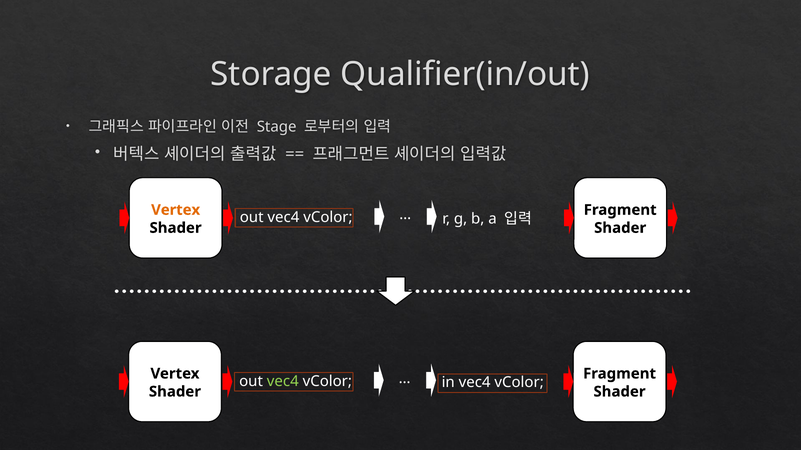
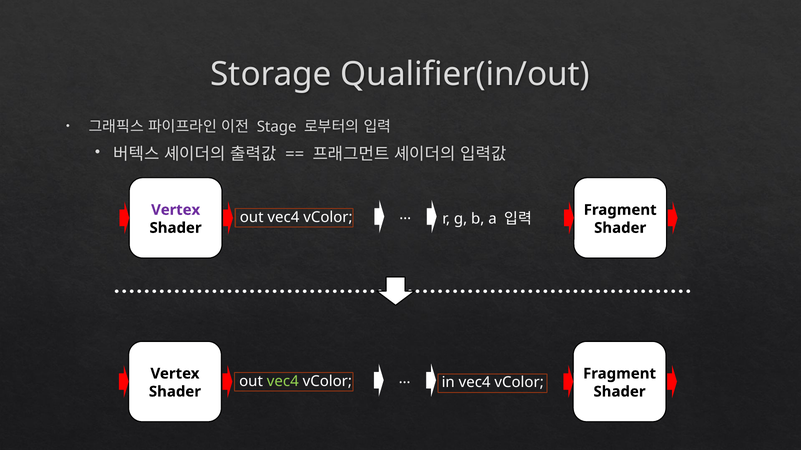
Vertex colour: orange -> purple (176, 210)
